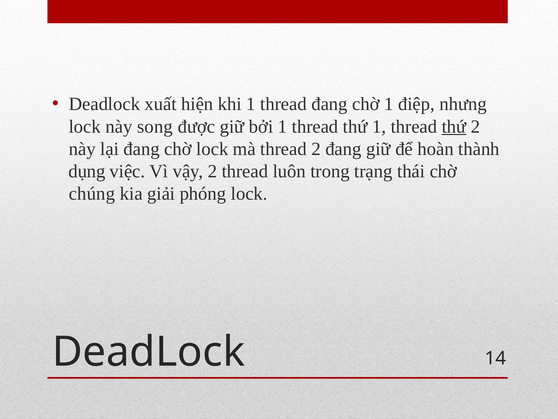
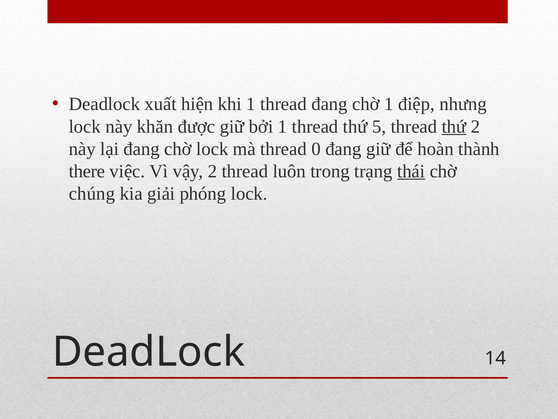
song: song -> khăn (155, 126)
thứ 1: 1 -> 5 (379, 126)
thread 2: 2 -> 0 (316, 149)
dụng: dụng -> there (87, 171)
thái underline: none -> present (411, 171)
